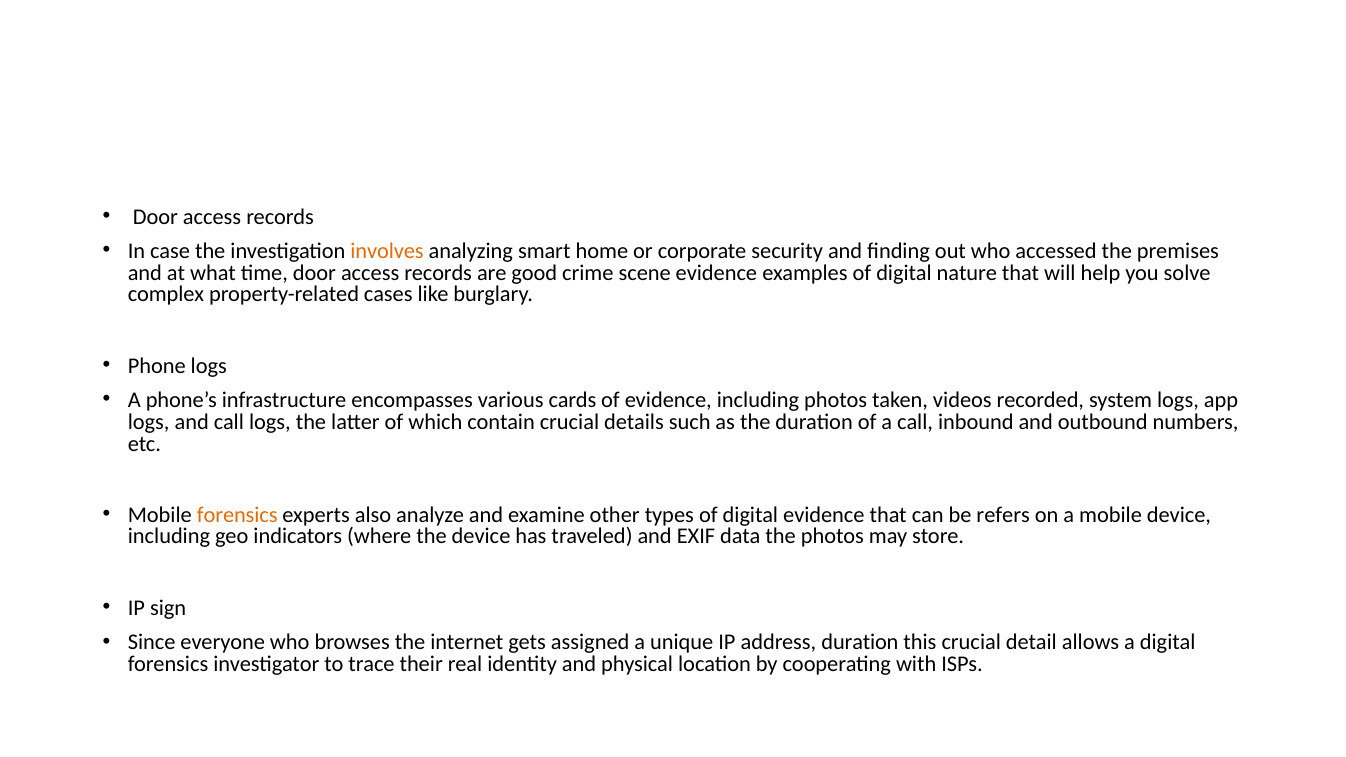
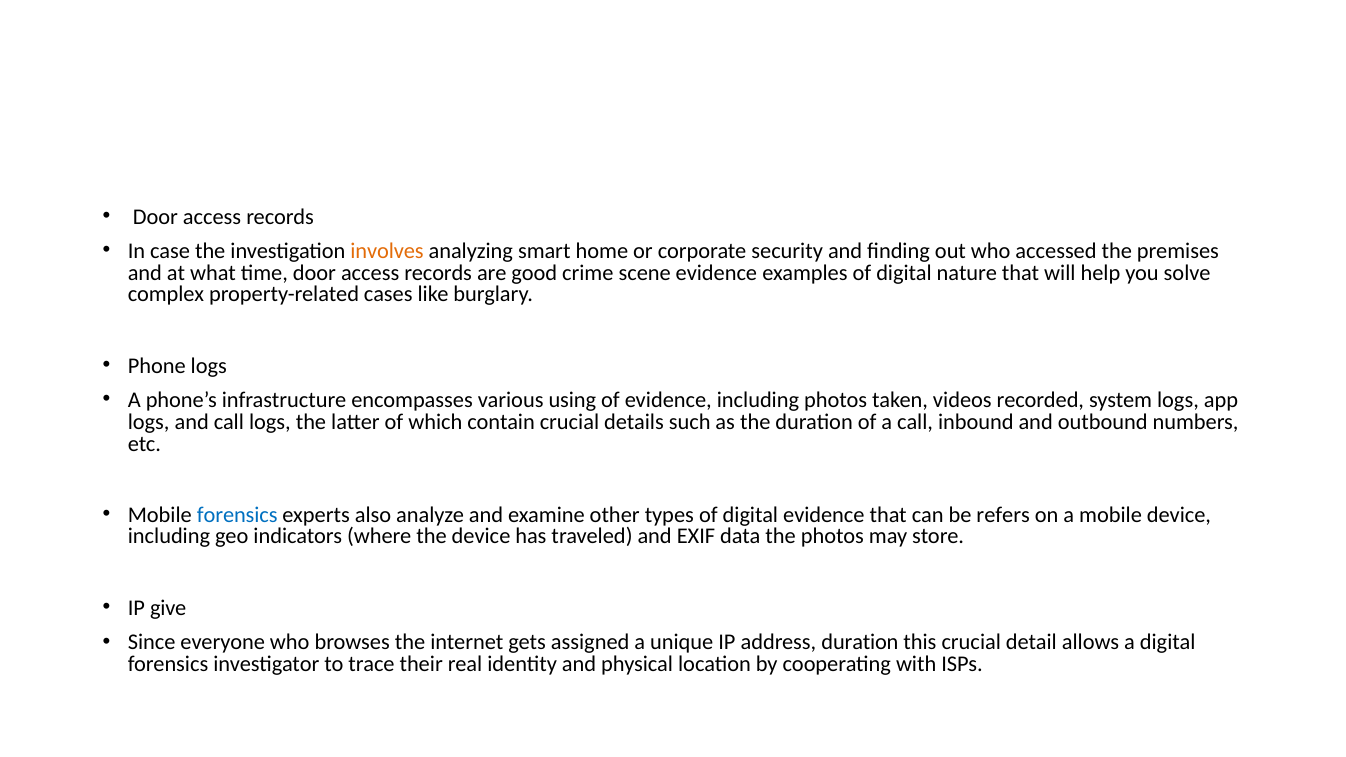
cards: cards -> using (572, 400)
forensics colour: orange -> blue (237, 515)
sign: sign -> give (168, 608)
